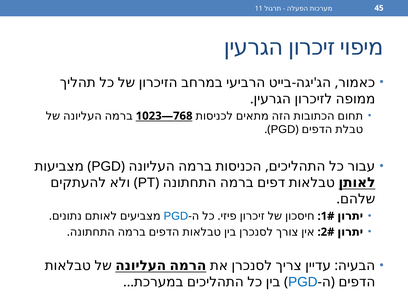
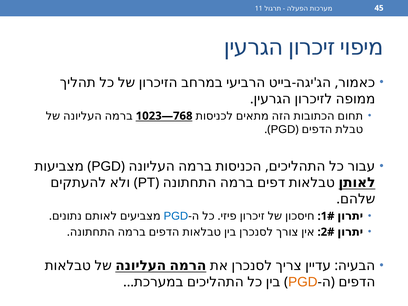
PGD colour: blue -> orange (303, 282)
